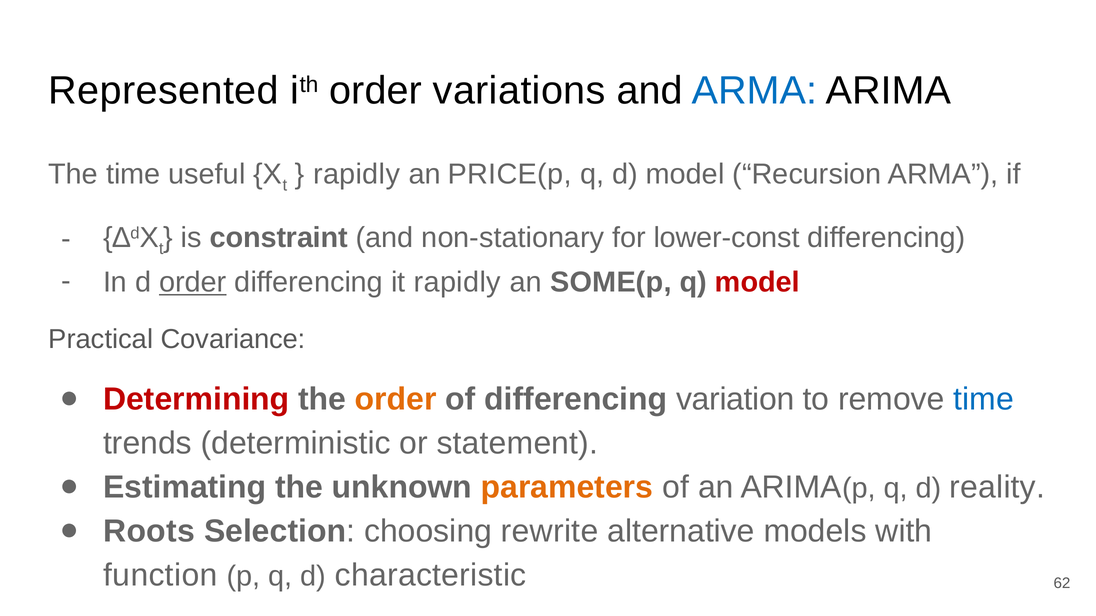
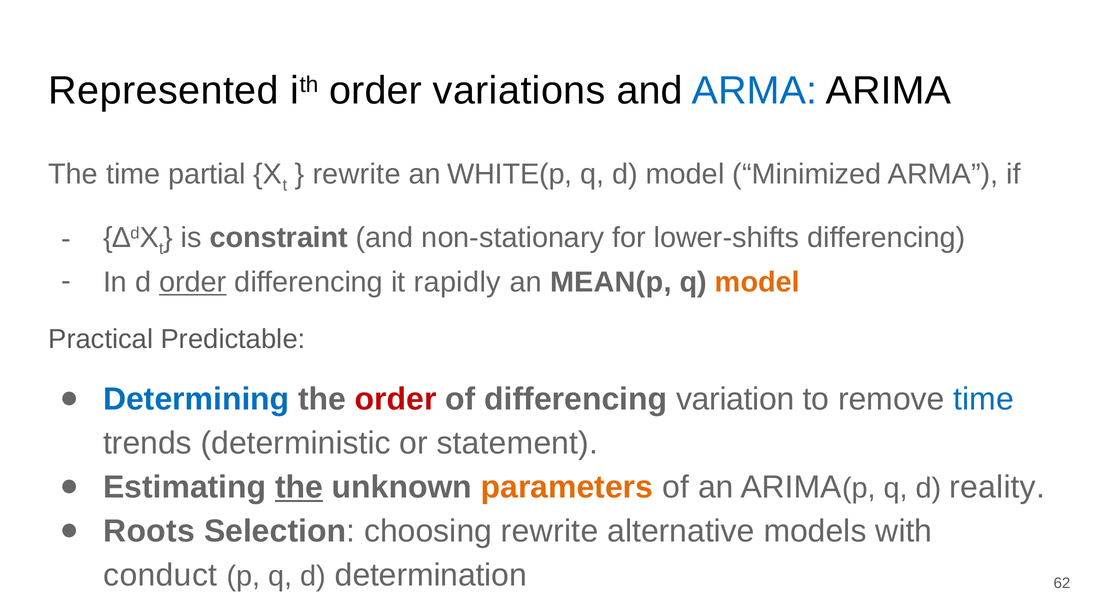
useful: useful -> partial (207, 174)
rapidly: rapidly -> rewrite (357, 174)
PRICE(p: PRICE(p -> WHITE(p (510, 174)
Recursion: Recursion -> Minimized (807, 174)
lower-const: lower-const -> lower-shifts (727, 238)
SOME(p: SOME(p -> MEAN(p (611, 283)
model colour: red -> orange (757, 283)
Covariance: Covariance -> Predictable (233, 339)
Determining colour: red -> blue (196, 399)
order colour: orange -> red (396, 399)
the underline: none -> present (299, 488)
function: function -> conduct (160, 576)
characteristic: characteristic -> determination (431, 576)
